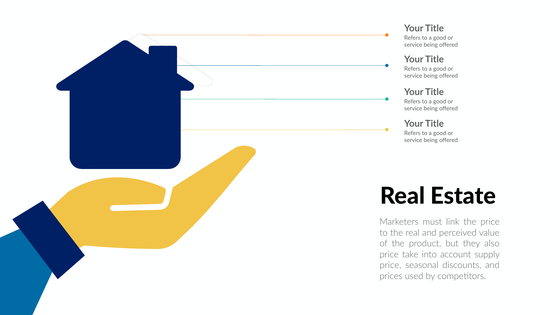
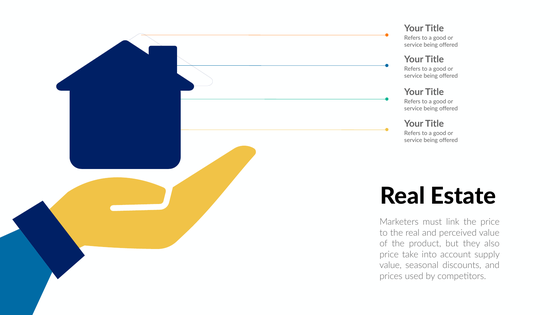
price: price -> value (391, 265)
